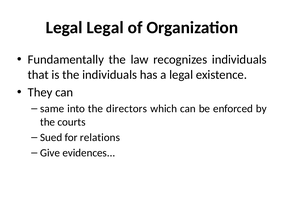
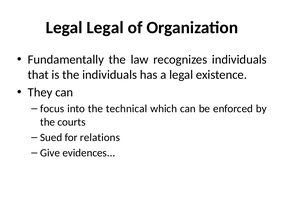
same: same -> focus (52, 109)
directors: directors -> technical (127, 109)
